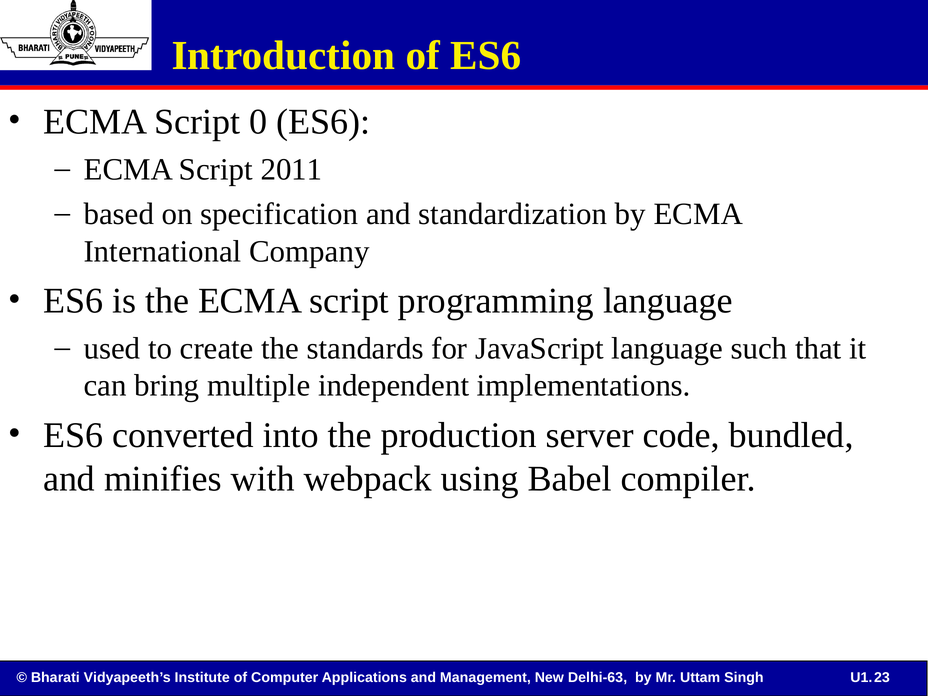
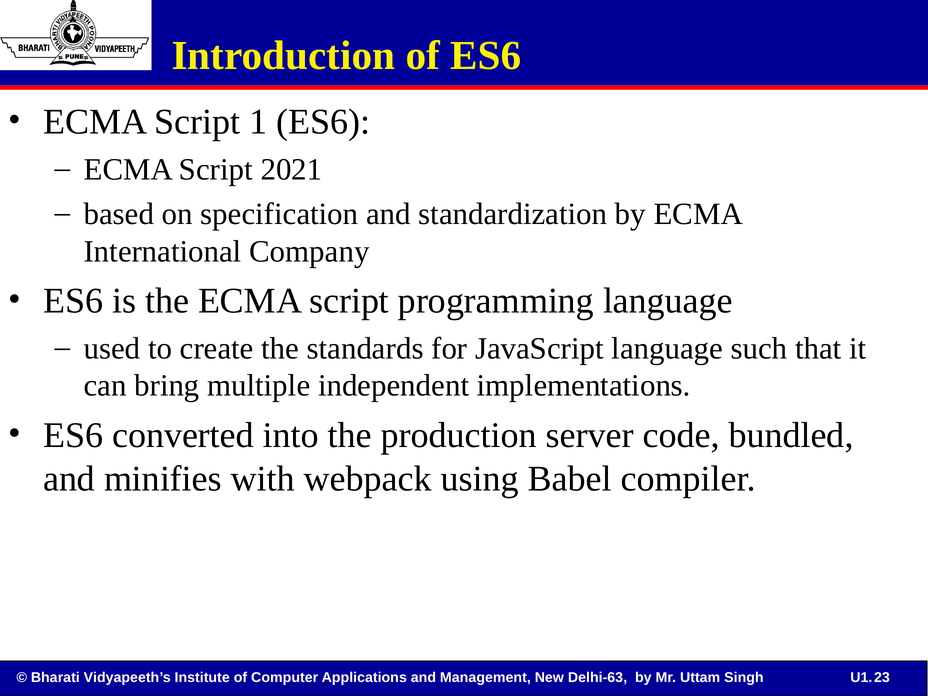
0: 0 -> 1 (258, 122)
2011: 2011 -> 2021 (291, 169)
